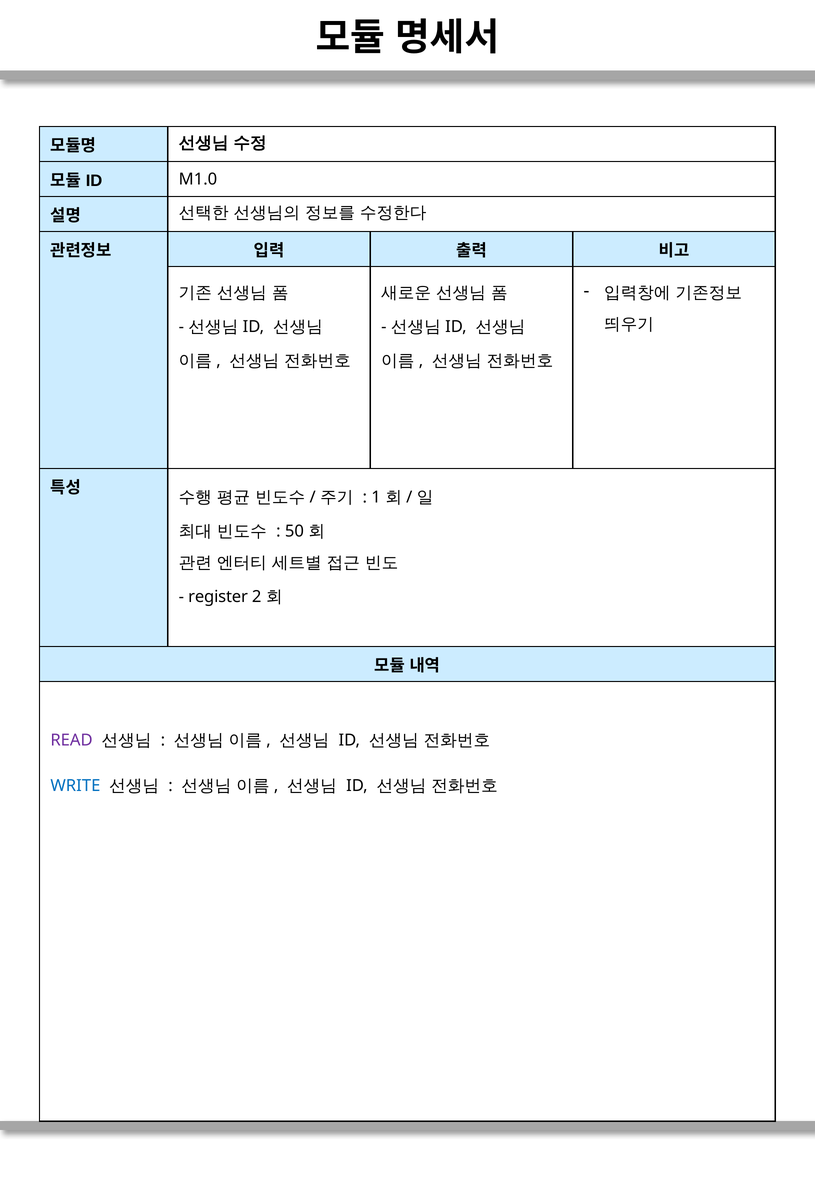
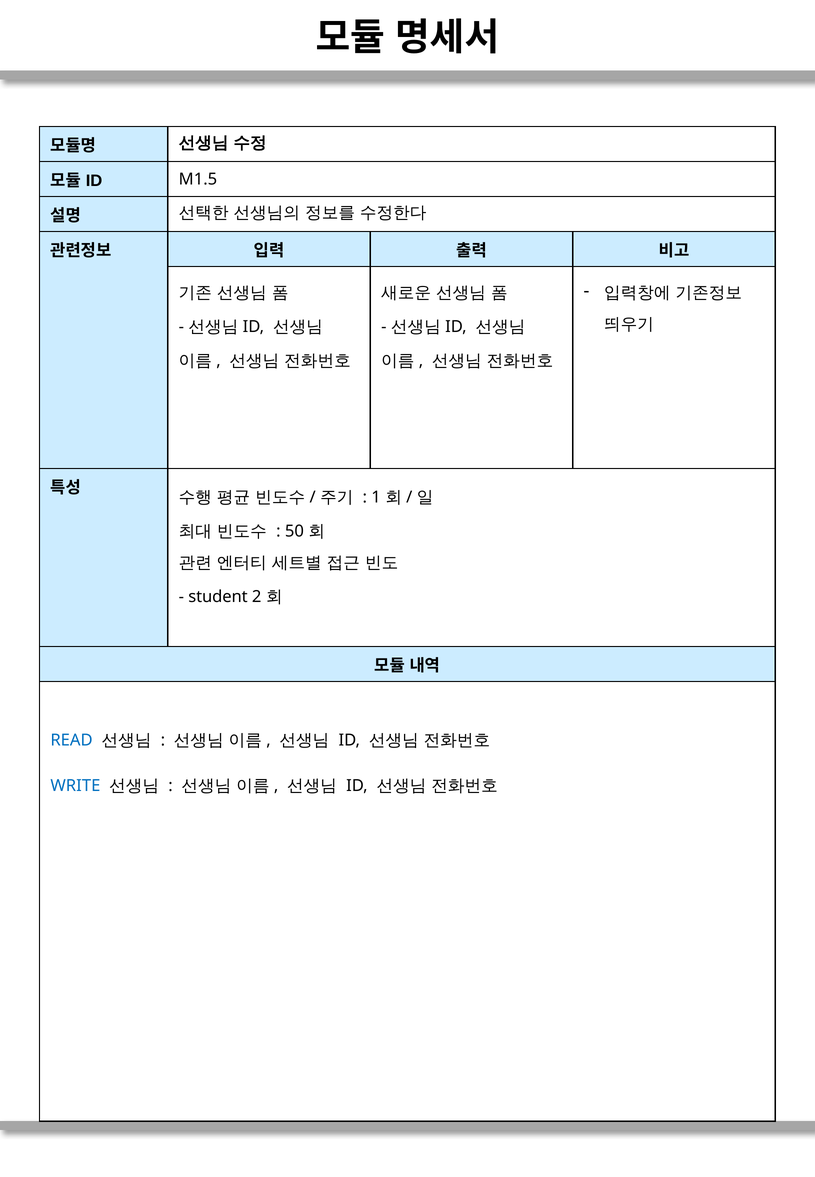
M1.0: M1.0 -> M1.5 (198, 179)
register: register -> student (218, 597)
READ colour: purple -> blue (72, 740)
